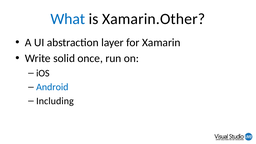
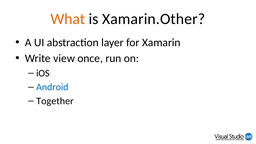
What colour: blue -> orange (68, 19)
solid: solid -> view (64, 58)
Including: Including -> Together (55, 101)
